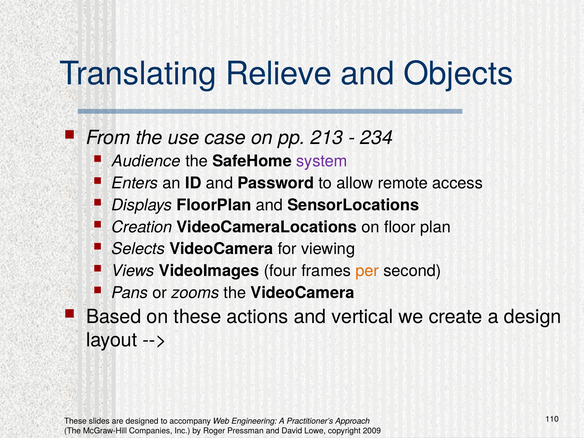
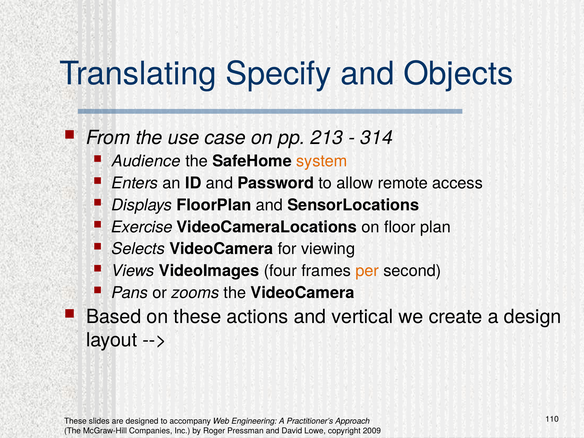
Relieve: Relieve -> Specify (278, 74)
234: 234 -> 314 (377, 138)
system colour: purple -> orange (322, 161)
Creation: Creation -> Exercise (142, 227)
